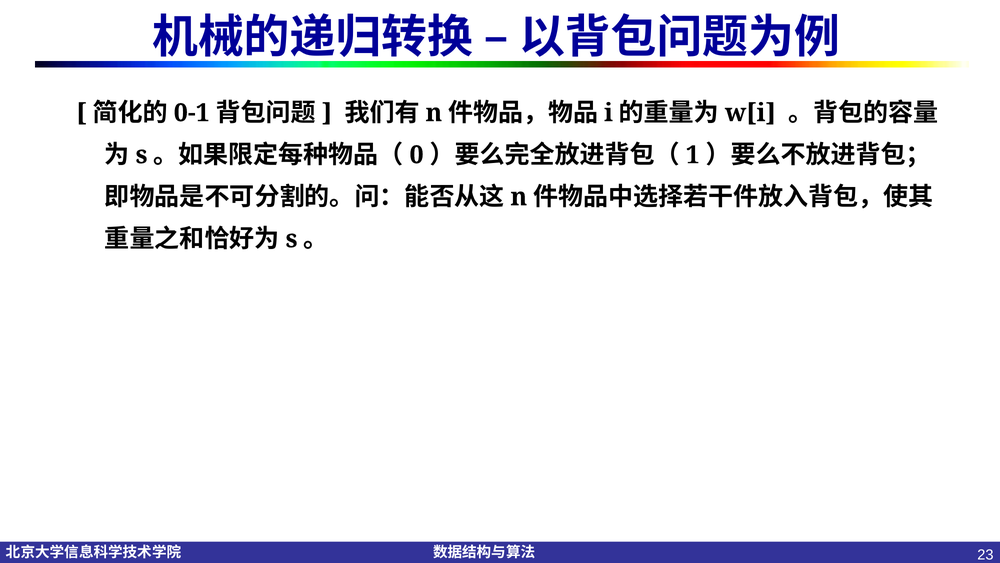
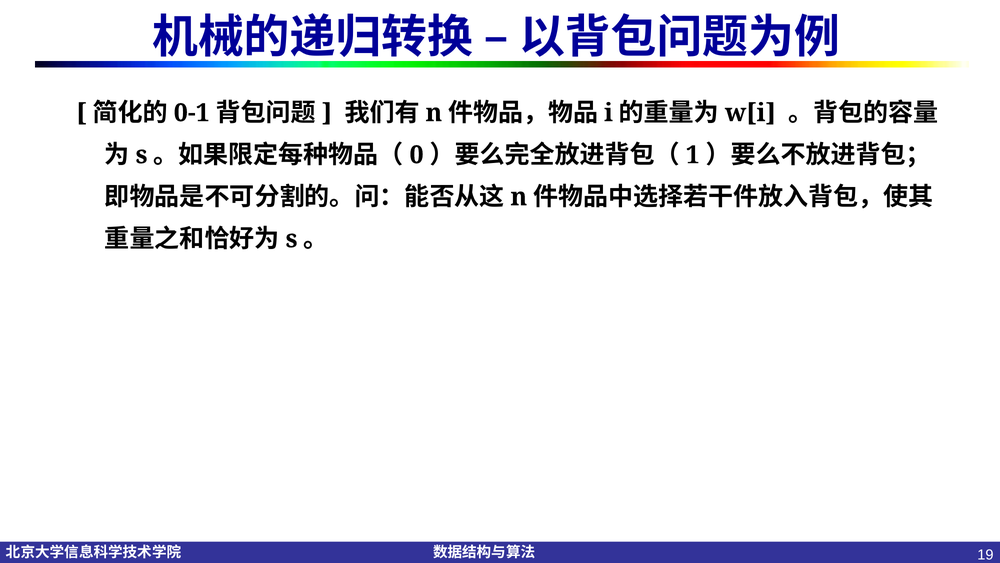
23: 23 -> 19 (985, 555)
